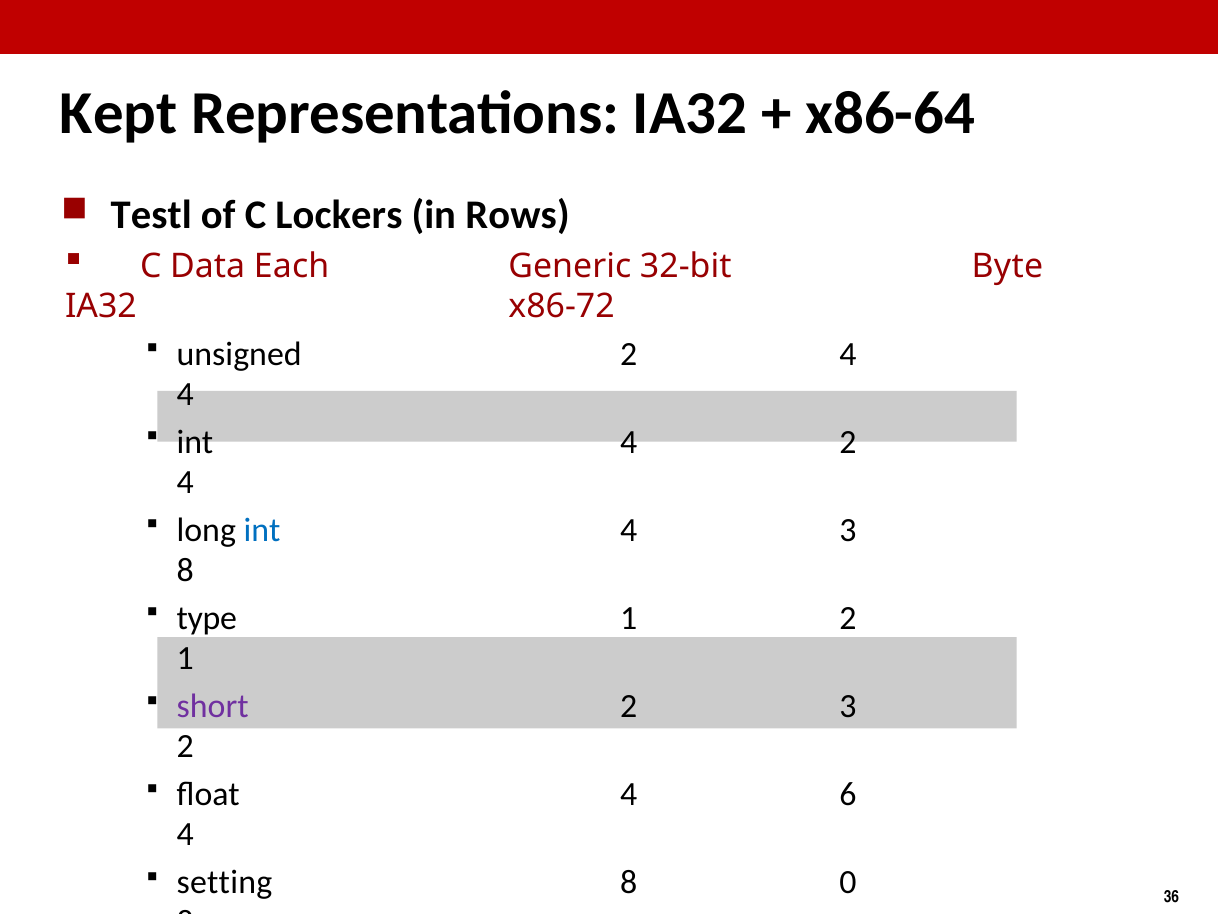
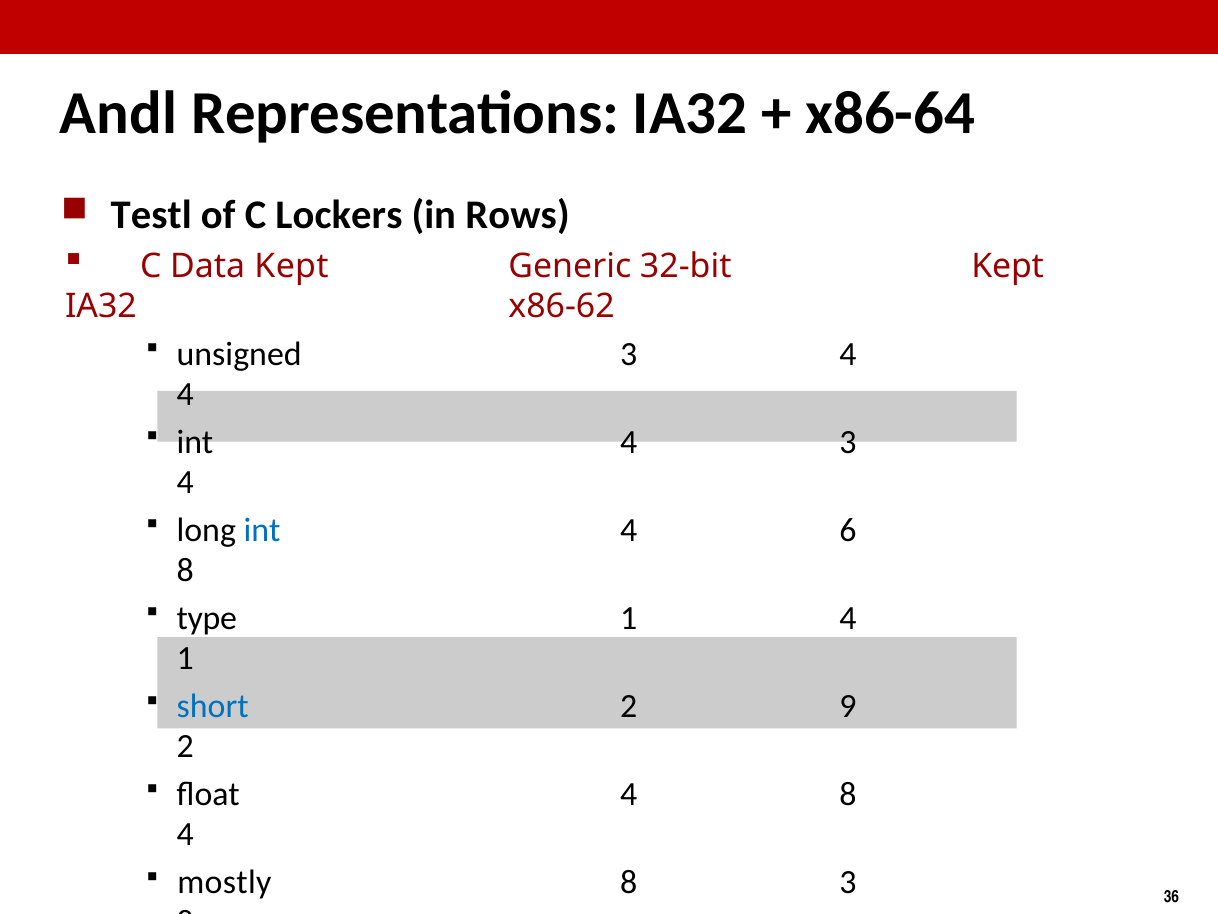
Kept: Kept -> Andl (119, 113)
Data Each: Each -> Kept (292, 266)
32-bit Byte: Byte -> Kept (1008, 266)
x86-72: x86-72 -> x86-62 (562, 306)
unsigned 2: 2 -> 3 (629, 354)
4 2: 2 -> 3 (848, 442)
4 3: 3 -> 6 (848, 530)
1 2: 2 -> 4 (848, 618)
short colour: purple -> blue (213, 706)
2 3: 3 -> 9 (848, 706)
float 4 6: 6 -> 8 (848, 794)
setting: setting -> mostly (224, 882)
8 0: 0 -> 3 (848, 882)
